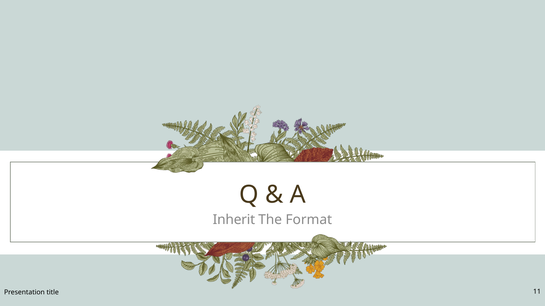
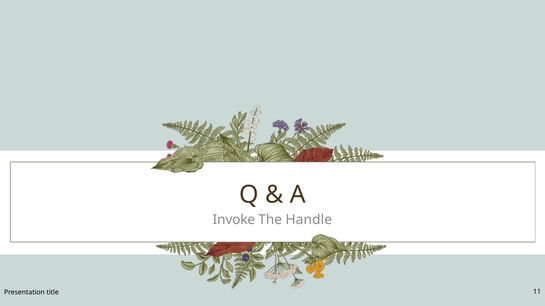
Inherit: Inherit -> Invoke (234, 220)
Format: Format -> Handle (309, 220)
